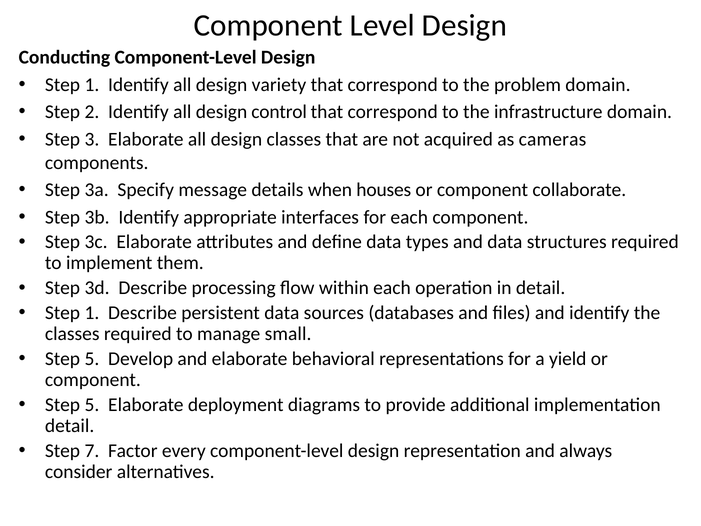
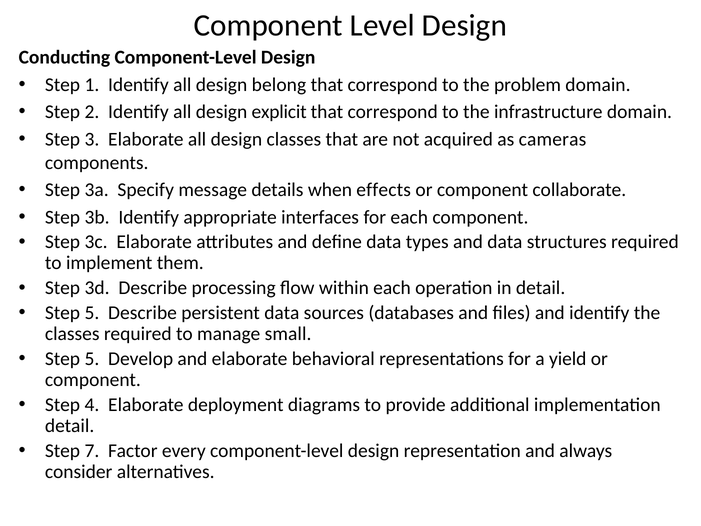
variety: variety -> belong (279, 85)
control: control -> explicit (279, 112)
houses: houses -> effects (384, 190)
1: 1 -> 5 (92, 313)
5: 5 -> 4 (92, 405)
